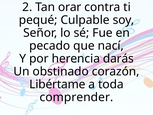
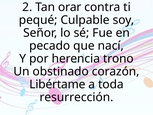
darás: darás -> trono (118, 59)
comprender: comprender -> resurrección (76, 97)
